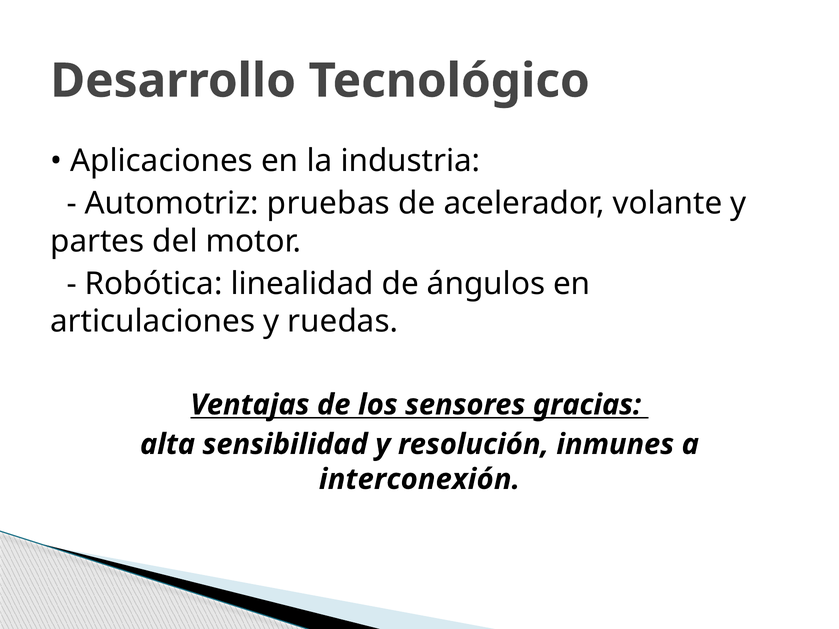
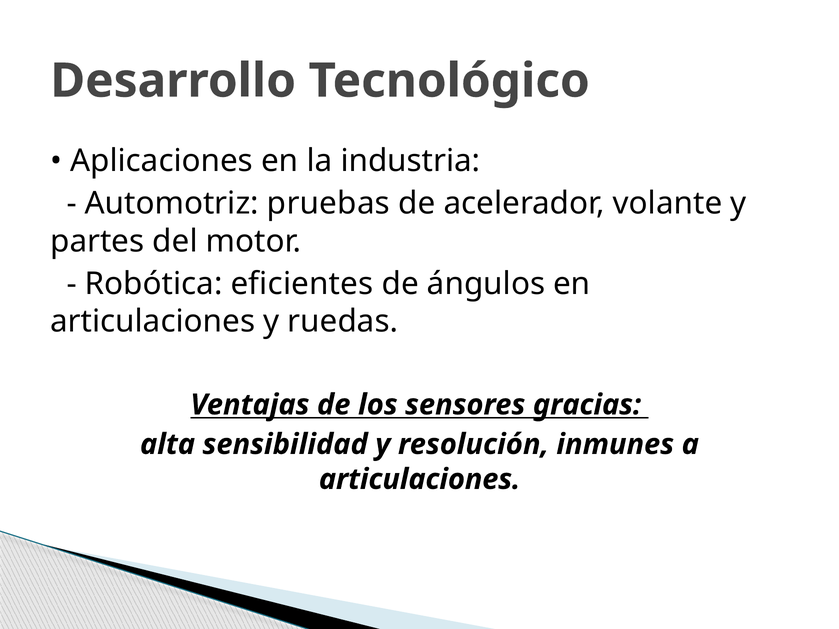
linealidad: linealidad -> eficientes (302, 284)
interconexión: interconexión -> articulaciones (420, 479)
